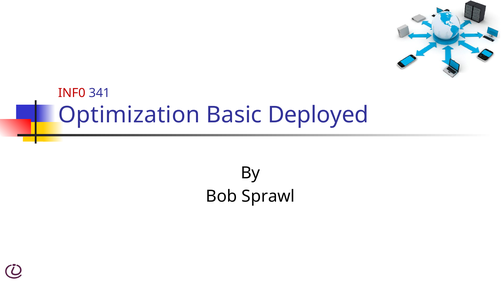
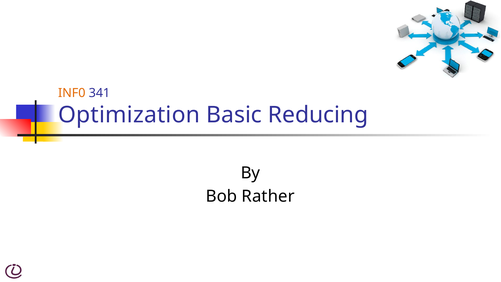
INF0 colour: red -> orange (72, 93)
Deployed: Deployed -> Reducing (318, 115)
Sprawl: Sprawl -> Rather (268, 196)
